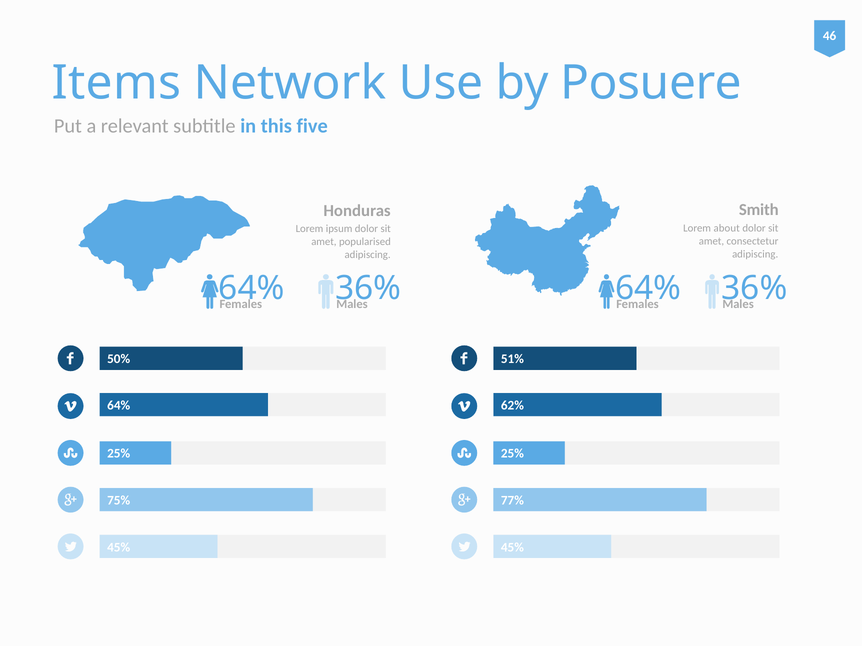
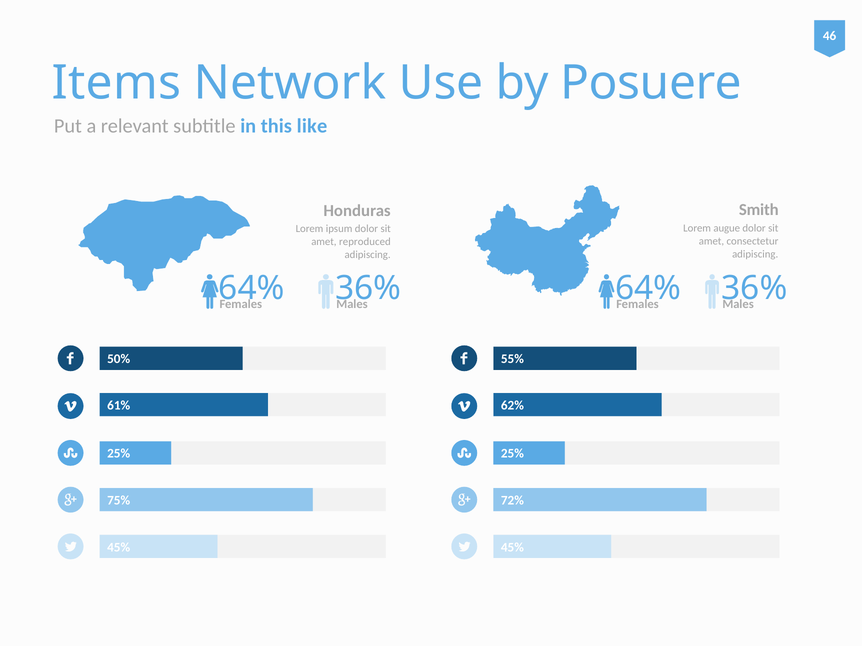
five: five -> like (312, 126)
about: about -> augue (727, 228)
popularised: popularised -> reproduced (365, 242)
51%: 51% -> 55% (512, 359)
64%: 64% -> 61% (119, 406)
77%: 77% -> 72% (512, 501)
